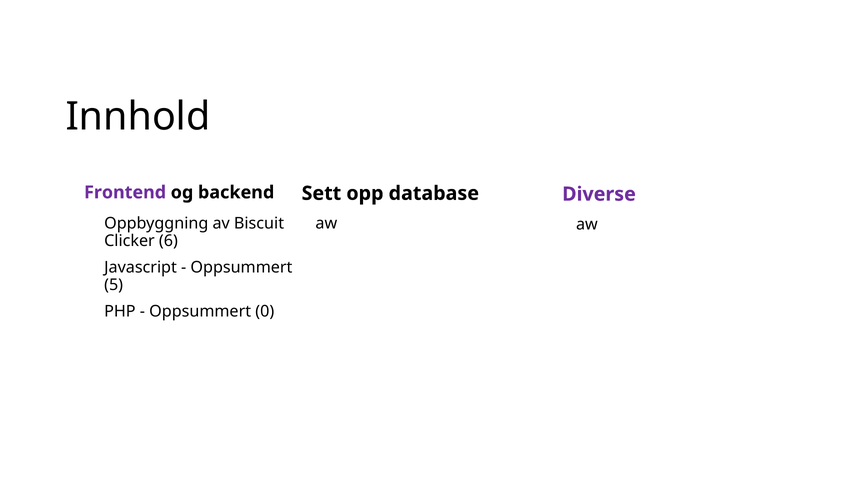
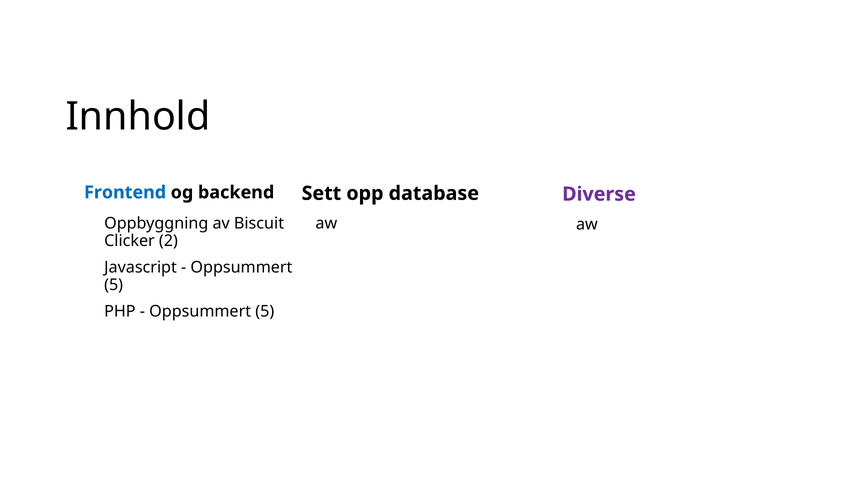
Frontend colour: purple -> blue (125, 192)
6: 6 -> 2 (168, 241)
0: 0 -> 5 (265, 311)
